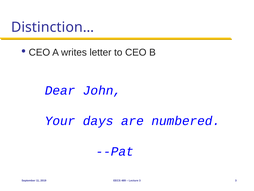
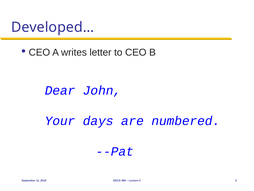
Distinction…: Distinction… -> Developed… (53, 27)
